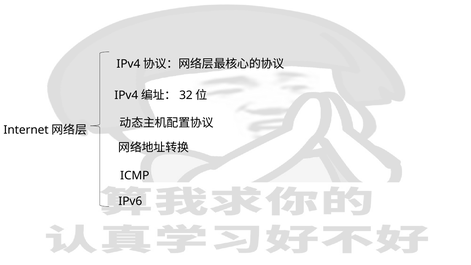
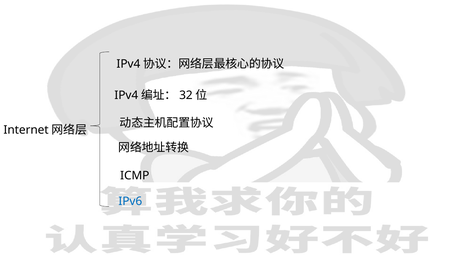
IPv6 colour: black -> blue (130, 201)
